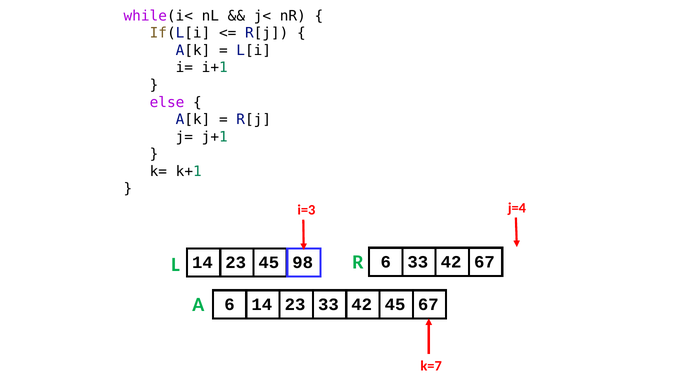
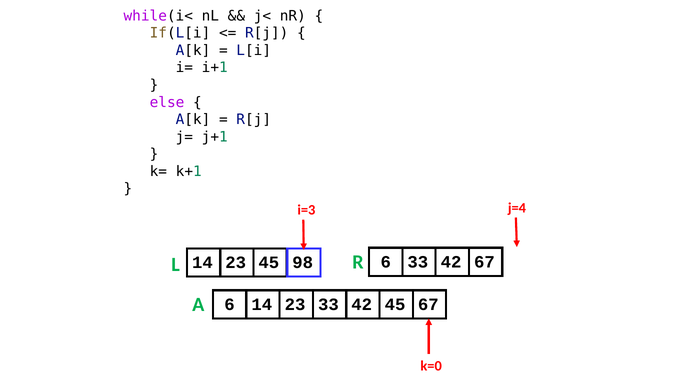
k=7: k=7 -> k=0 (431, 366)
